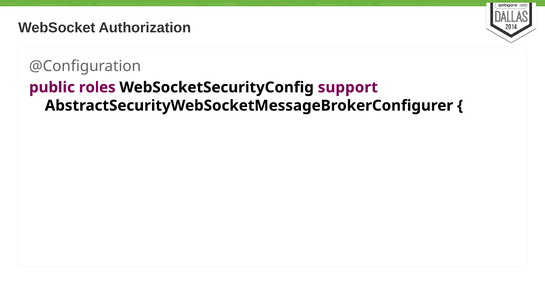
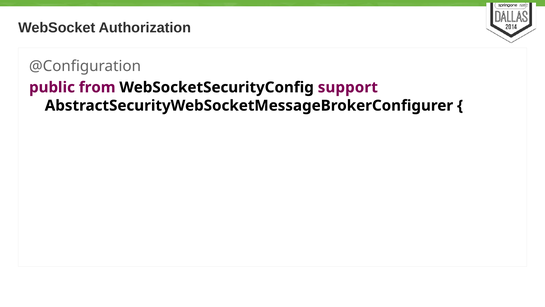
roles: roles -> from (97, 87)
